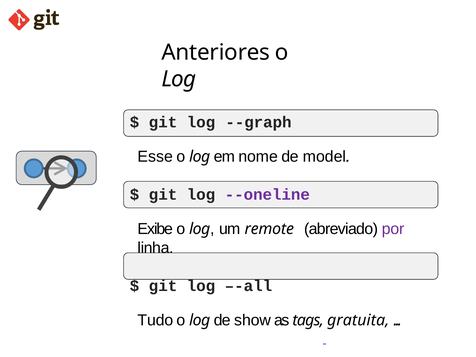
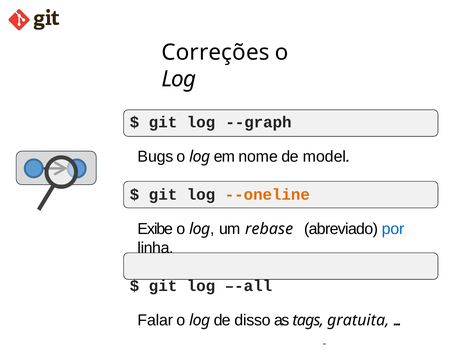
Anteriores: Anteriores -> Correções (216, 52)
Esse: Esse -> Bugs (155, 156)
--oneline colour: purple -> orange (267, 195)
remote: remote -> rebase (269, 229)
por colour: purple -> blue (393, 229)
Tudo: Tudo -> Falar (155, 320)
show: show -> disso (253, 320)
